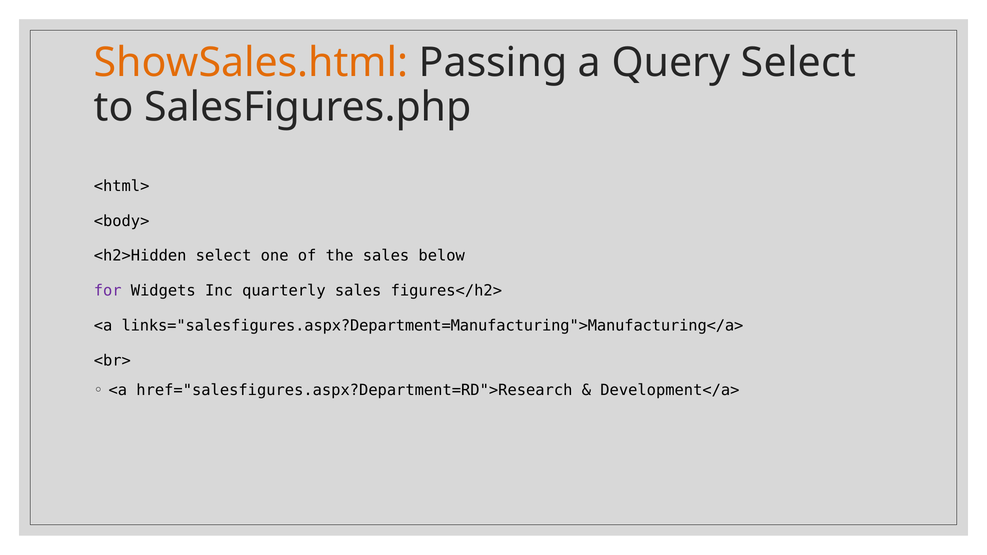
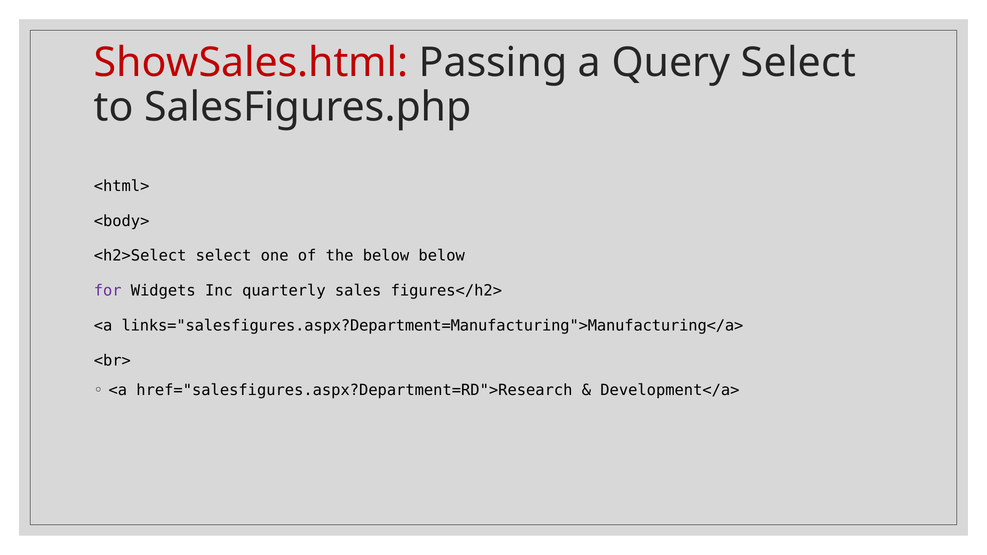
ShowSales.html colour: orange -> red (251, 63)
<h2>Hidden: <h2>Hidden -> <h2>Select (140, 256)
the sales: sales -> below (386, 256)
